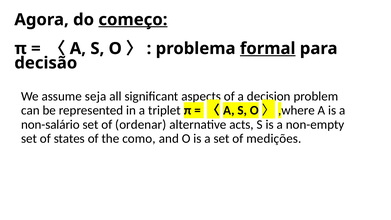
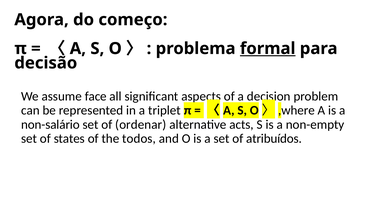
começo underline: present -> none (133, 20)
seja: seja -> face (96, 96)
como: como -> todos (139, 139)
medições: medições -> atribuídos (274, 139)
